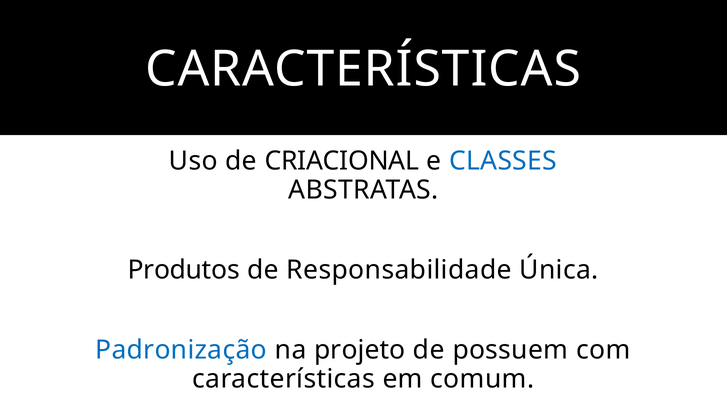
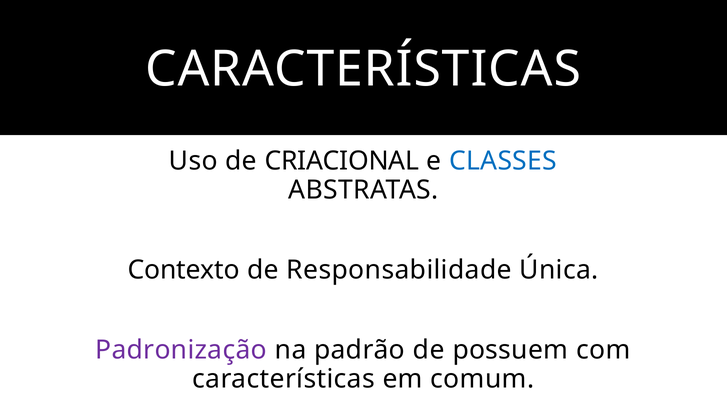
Produtos: Produtos -> Contexto (184, 270)
Padronização colour: blue -> purple (181, 350)
projeto: projeto -> padrão (360, 350)
